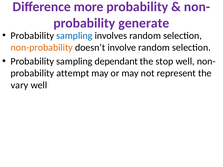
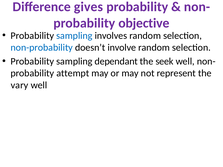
more: more -> gives (88, 7)
generate: generate -> objective (144, 23)
non-probability colour: orange -> blue (42, 48)
stop: stop -> seek (164, 61)
